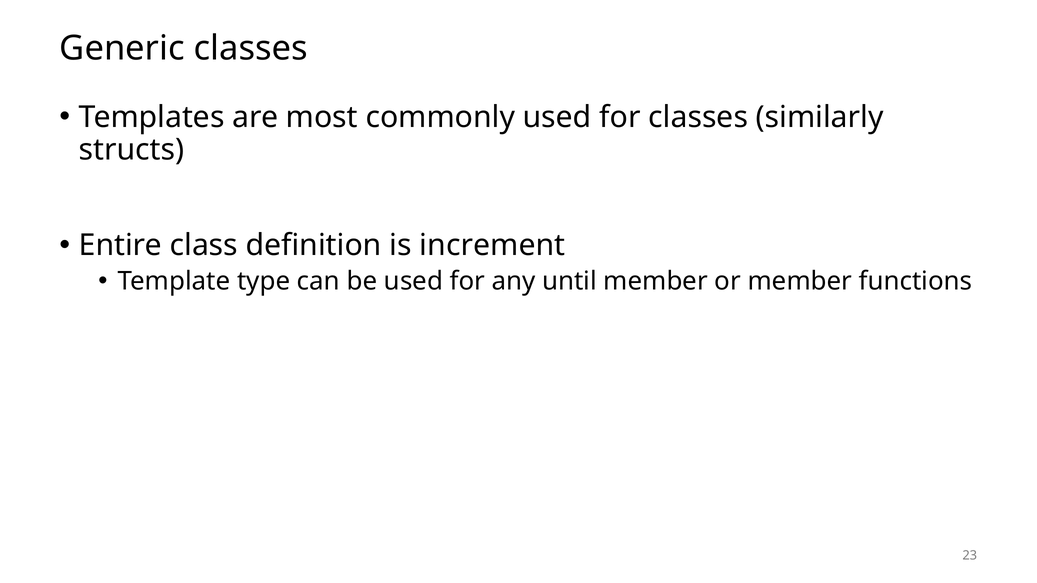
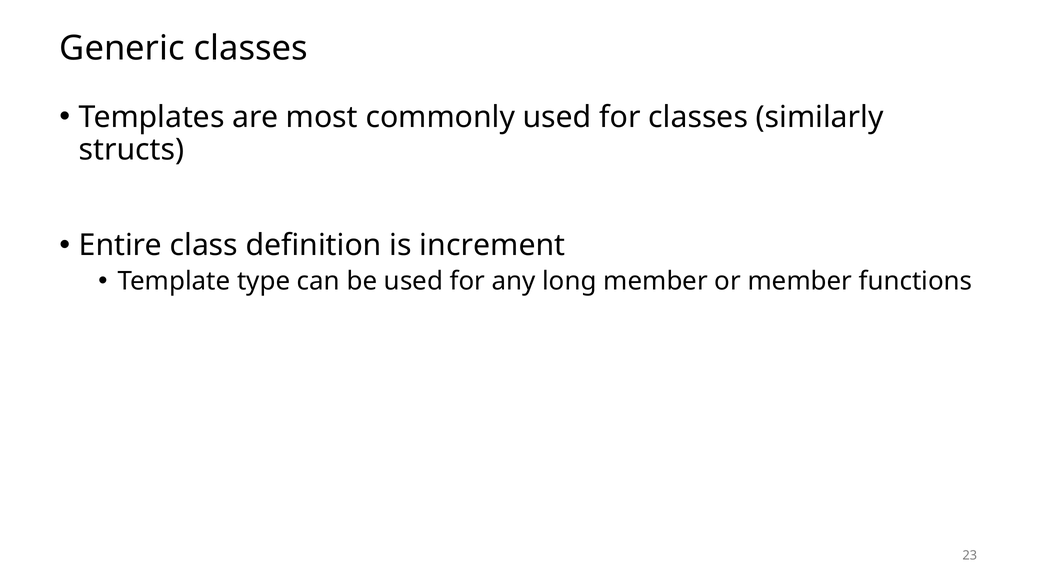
until: until -> long (569, 281)
